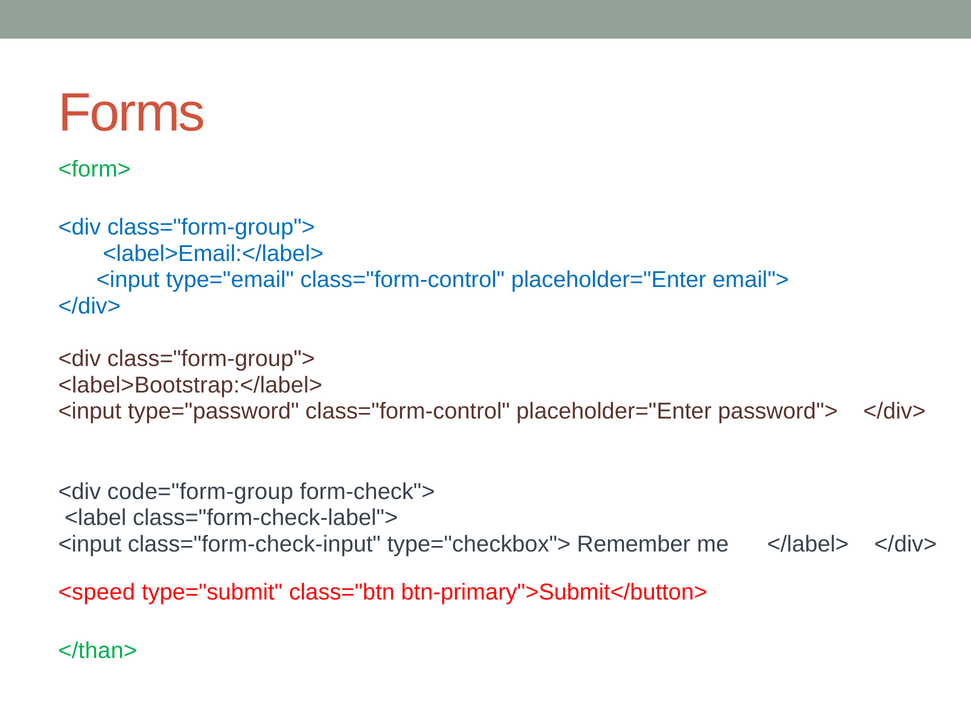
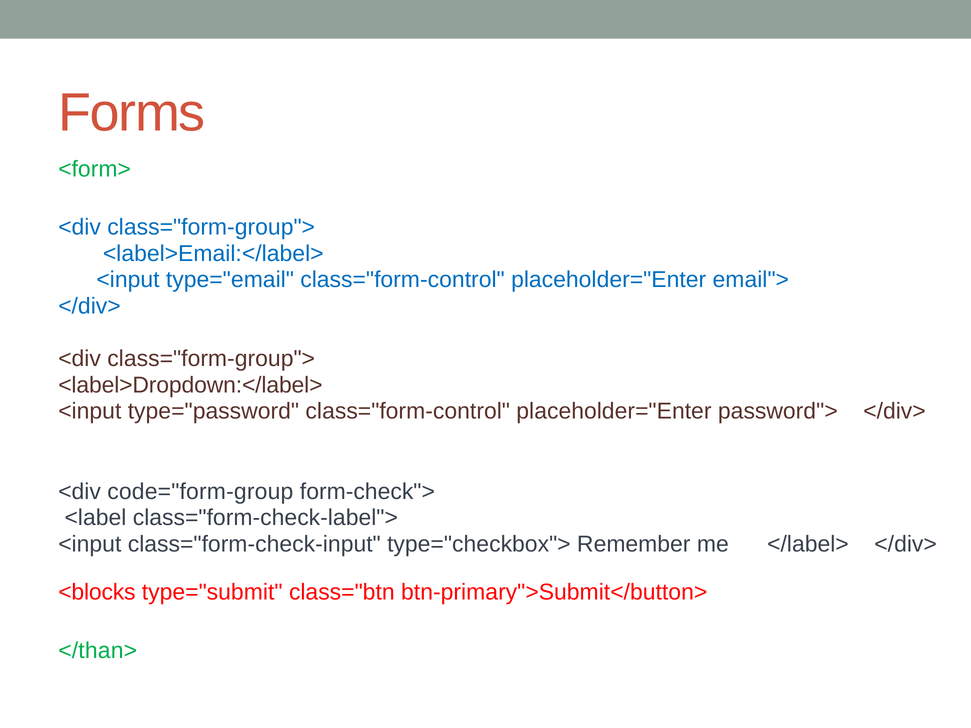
<label>Bootstrap:</label>: <label>Bootstrap:</label> -> <label>Dropdown:</label> (190, 385)
<speed: <speed -> <blocks (97, 593)
